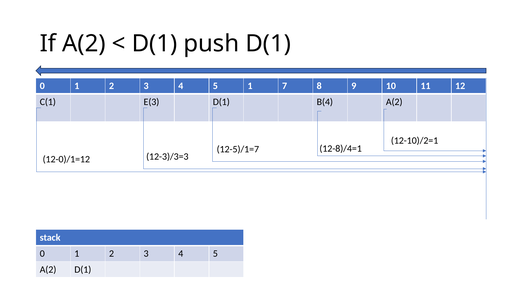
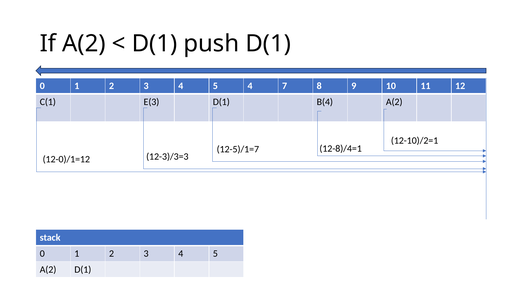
5 1: 1 -> 4 (250, 86)
